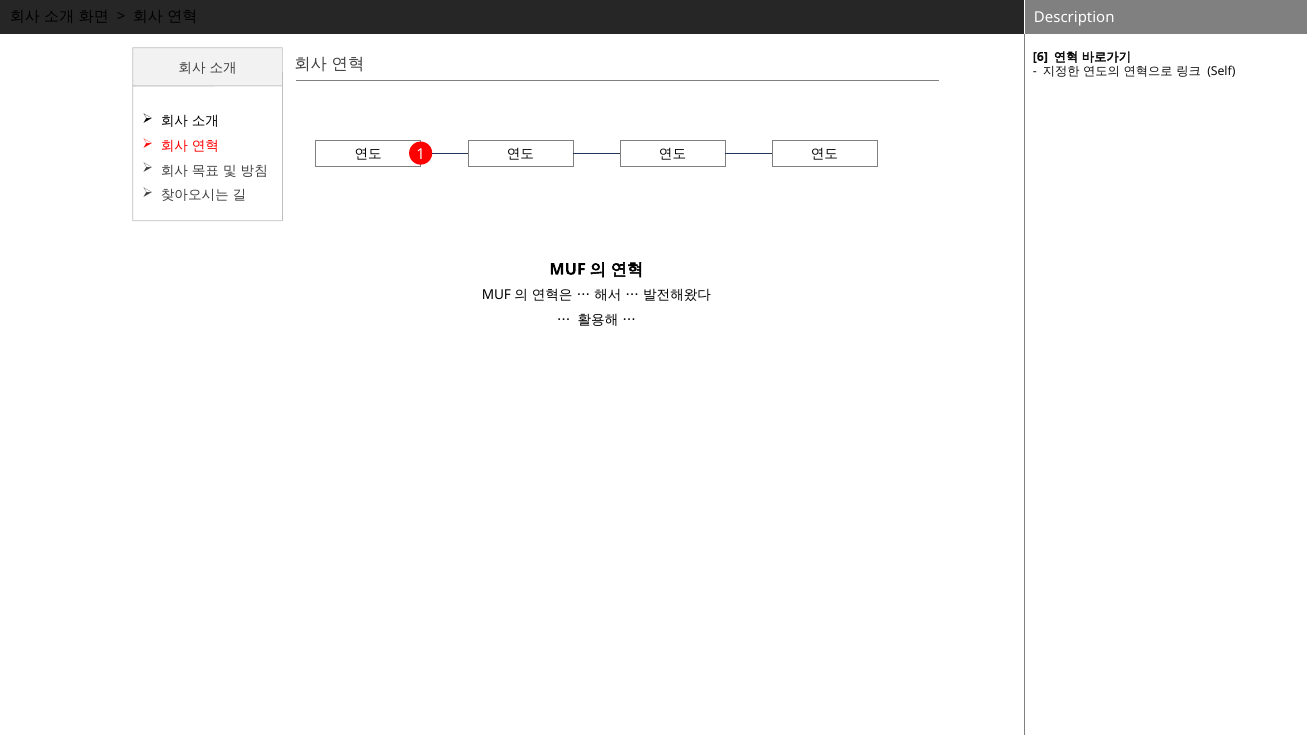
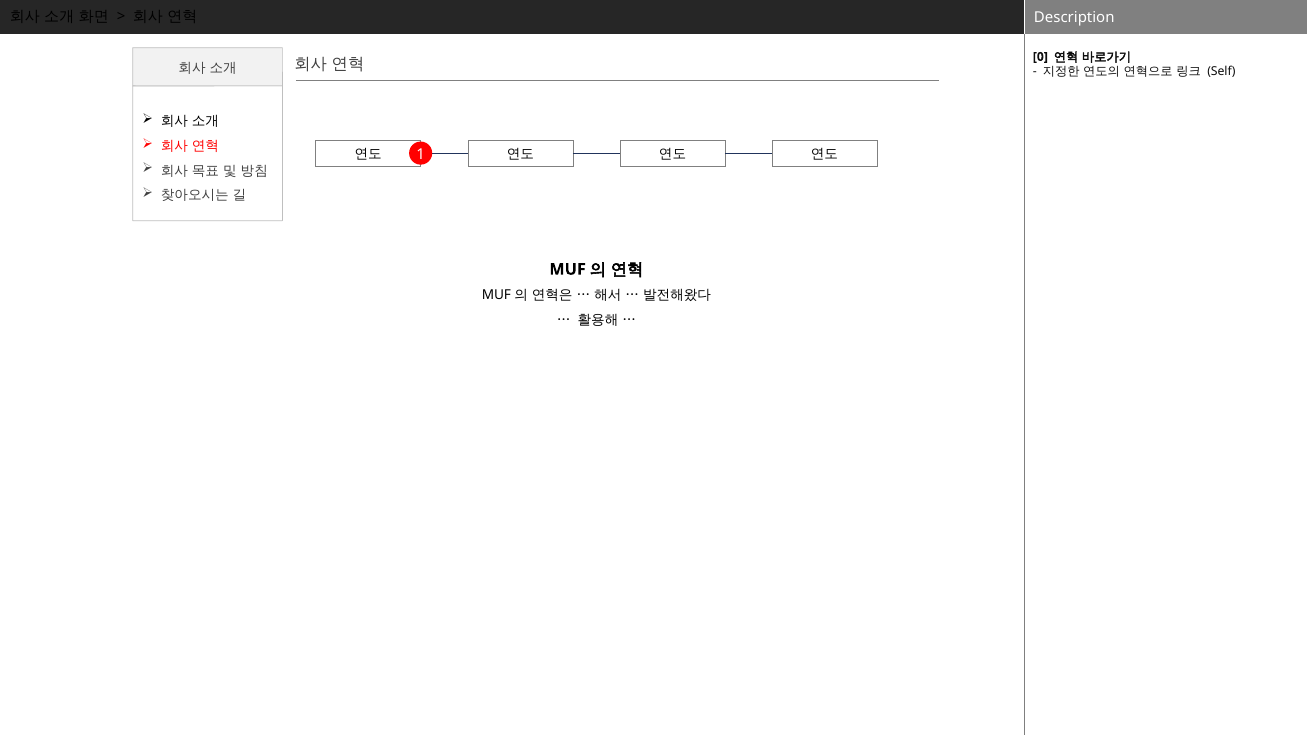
6: 6 -> 0 (1040, 57)
